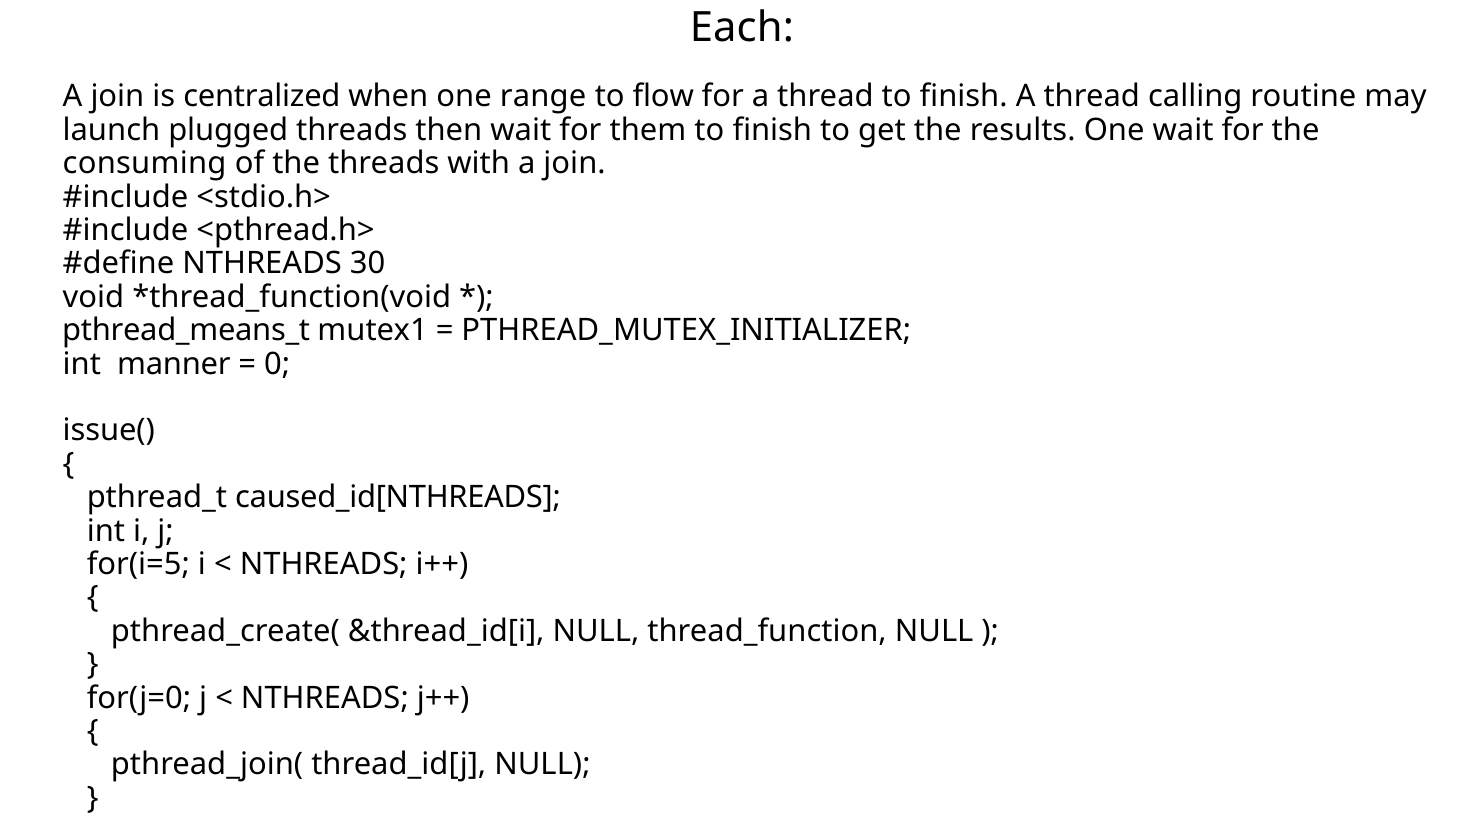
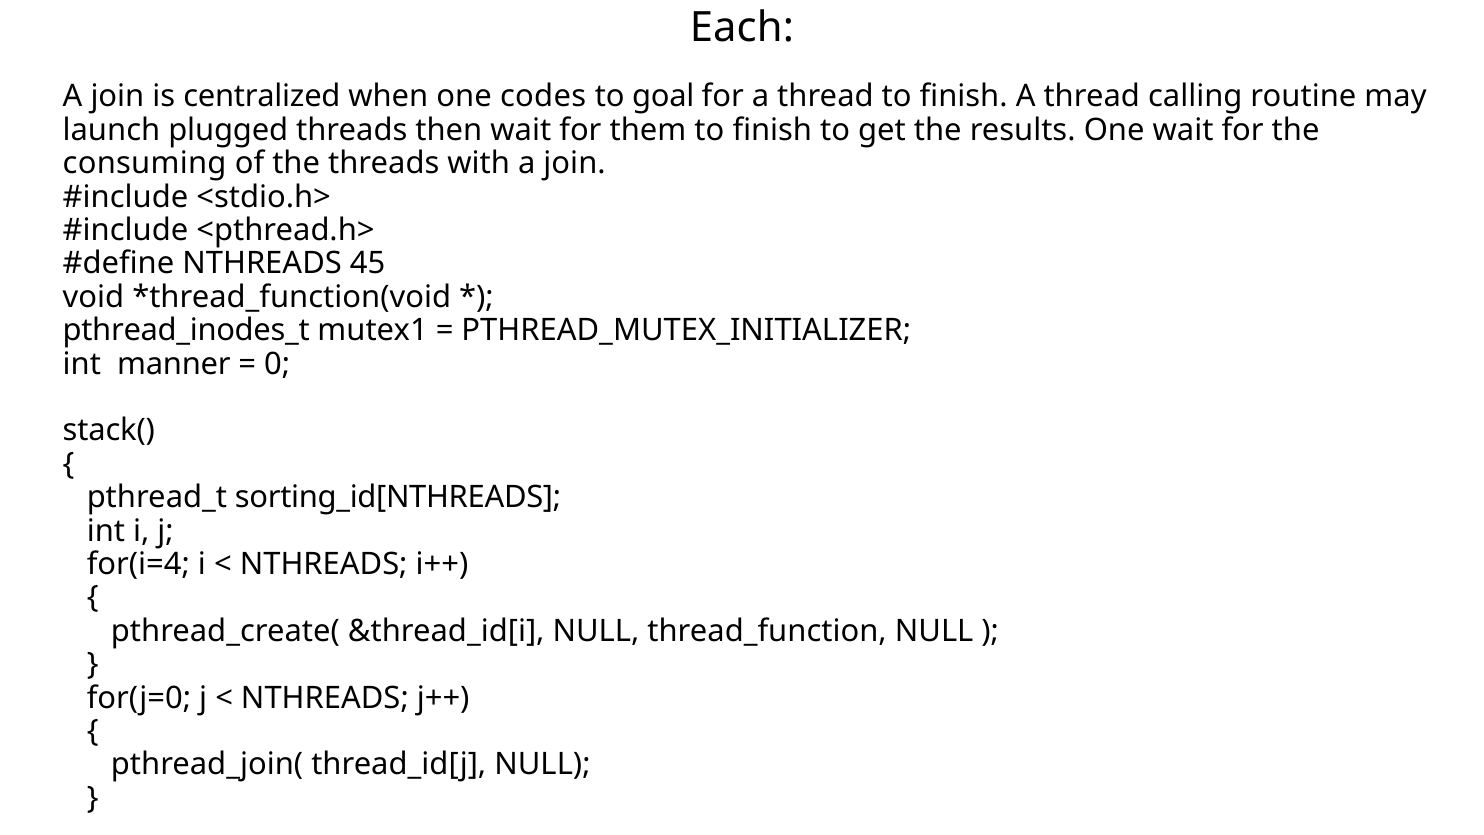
range: range -> codes (543, 97)
flow: flow -> goal (663, 97)
30: 30 -> 45 (368, 264)
pthread_means_t: pthread_means_t -> pthread_inodes_t (186, 330)
issue(: issue( -> stack( (109, 431)
caused_id[NTHREADS: caused_id[NTHREADS -> sorting_id[NTHREADS (398, 497)
for(i=5: for(i=5 -> for(i=4 (138, 564)
